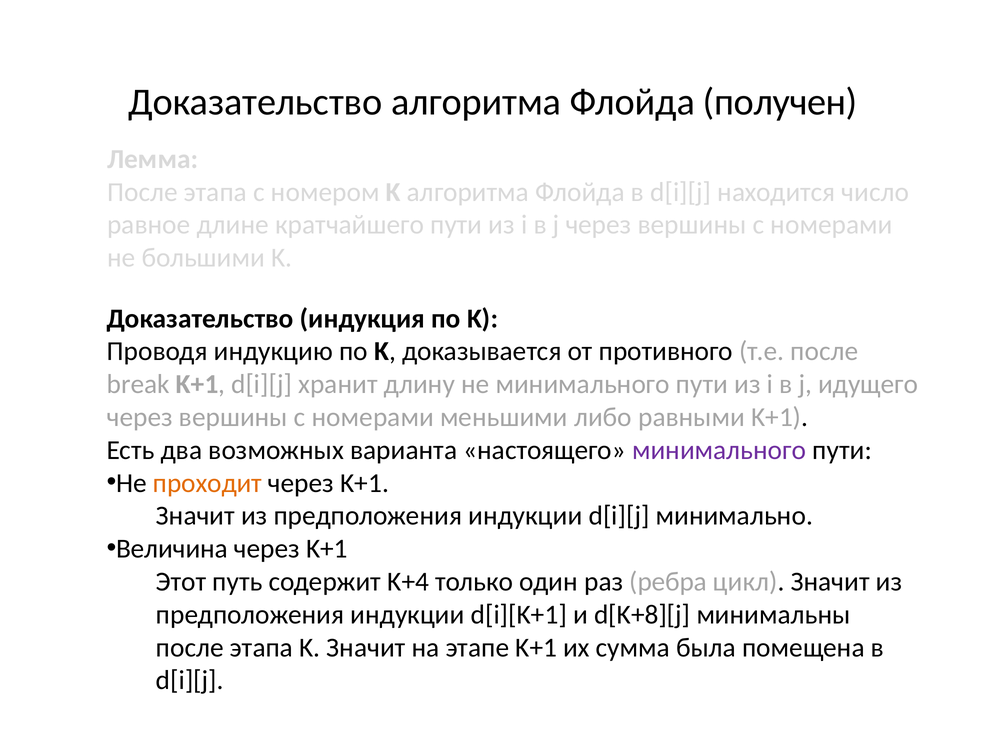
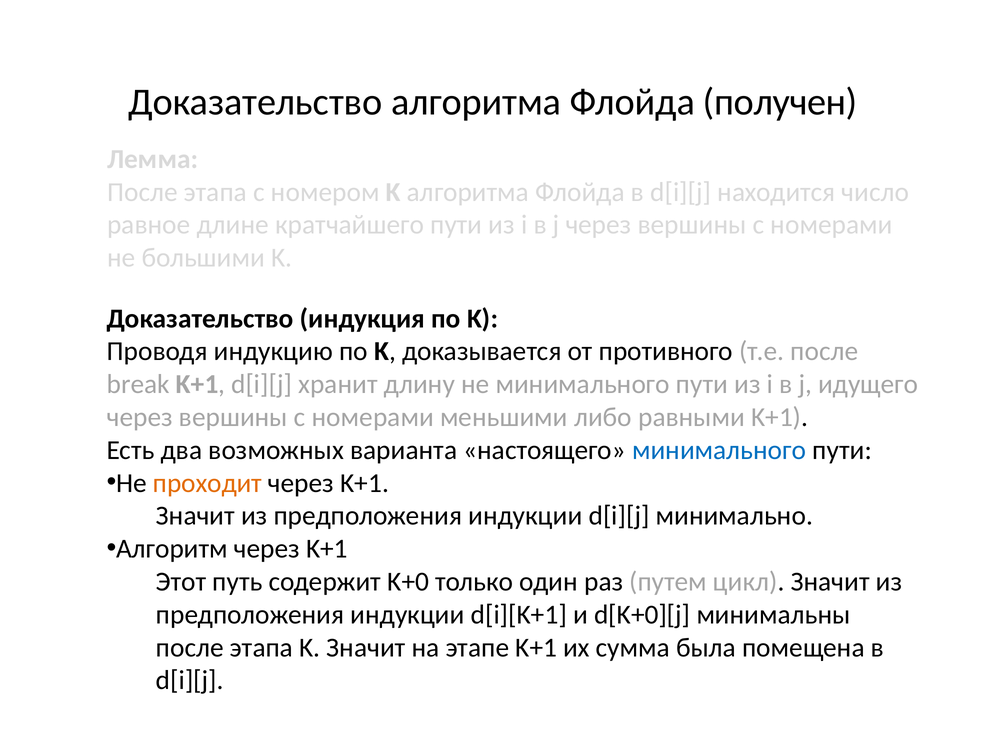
минимального colour: purple -> blue (719, 450)
Величина: Величина -> Алгоритм (172, 549)
K+4: K+4 -> K+0 (408, 581)
ребра: ребра -> путем (668, 581)
d[K+8][j: d[K+8][j -> d[K+0][j (642, 614)
